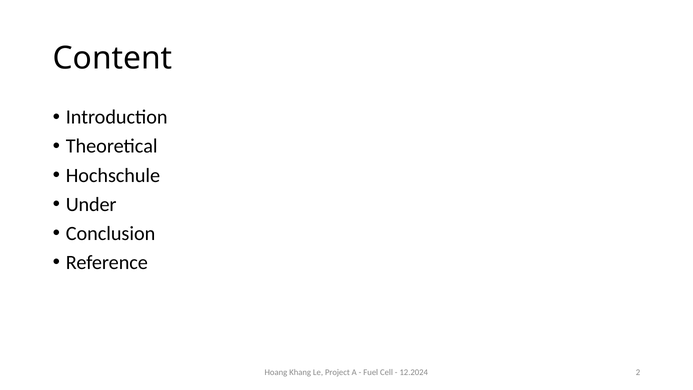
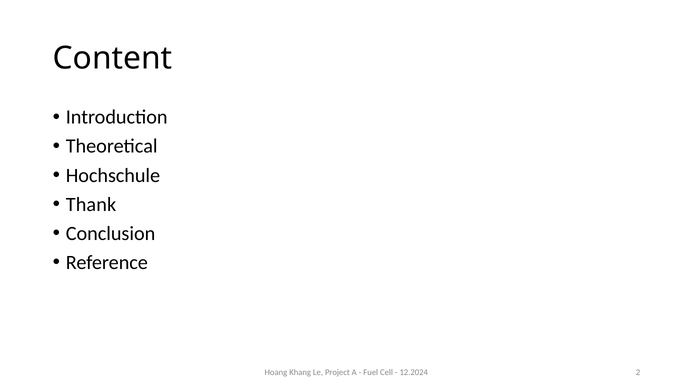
Under: Under -> Thank (91, 204)
